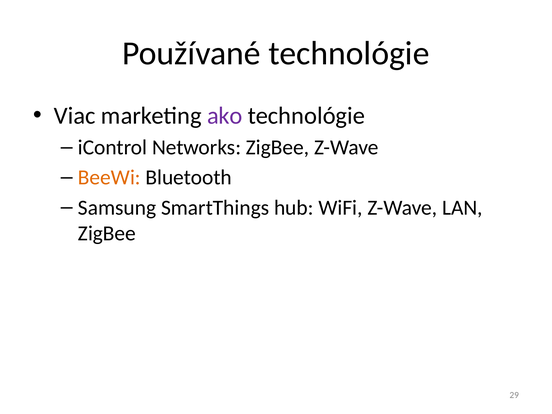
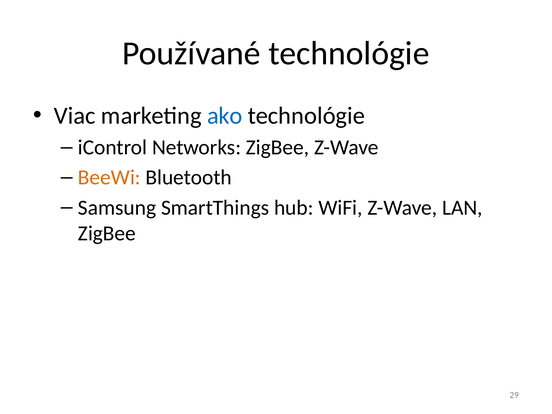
ako colour: purple -> blue (225, 116)
